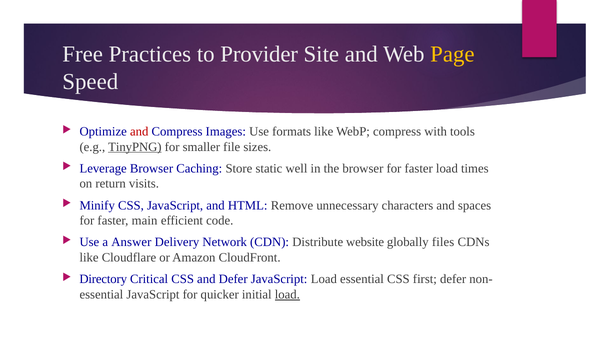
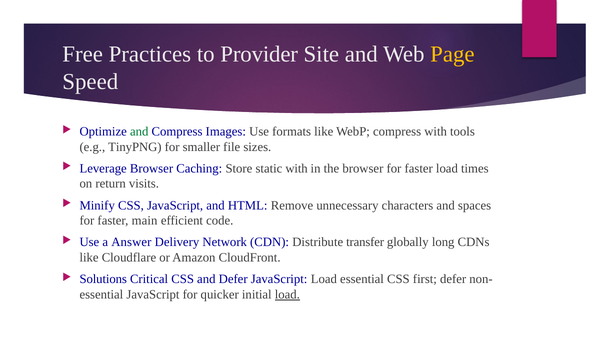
and colour: red -> green (139, 132)
TinyPNG underline: present -> none (135, 147)
static well: well -> with (297, 169)
website: website -> transfer (365, 242)
files: files -> long (443, 242)
Directory: Directory -> Solutions (103, 279)
